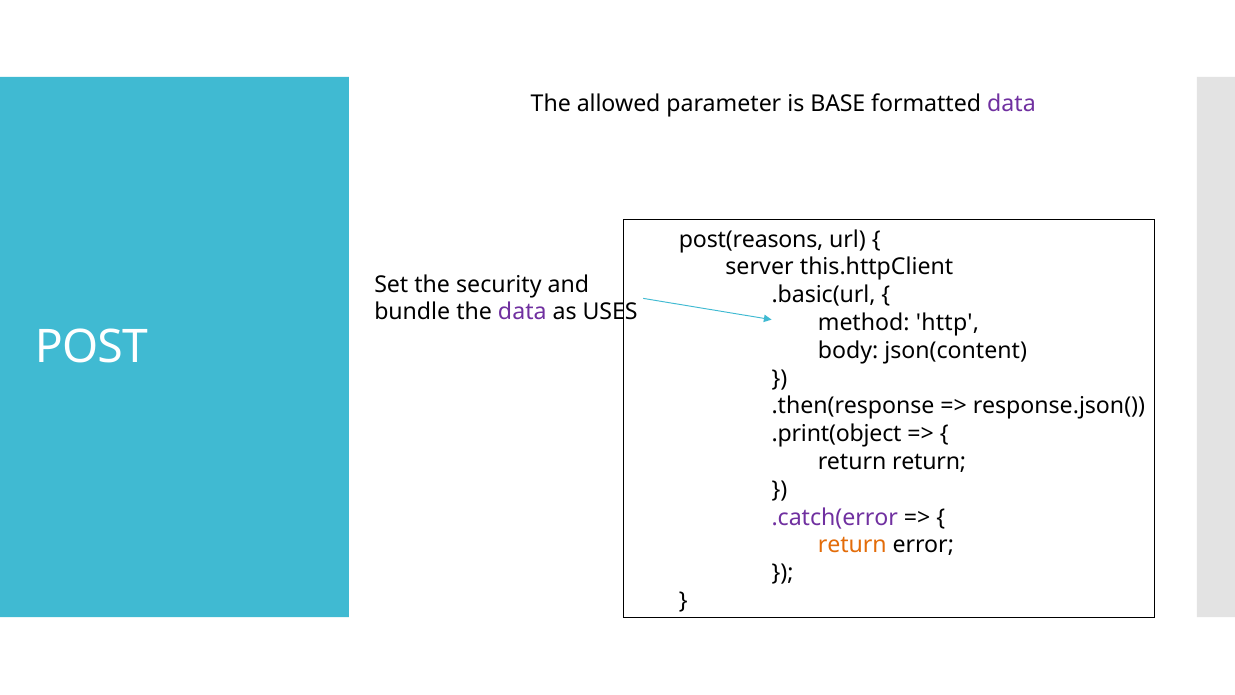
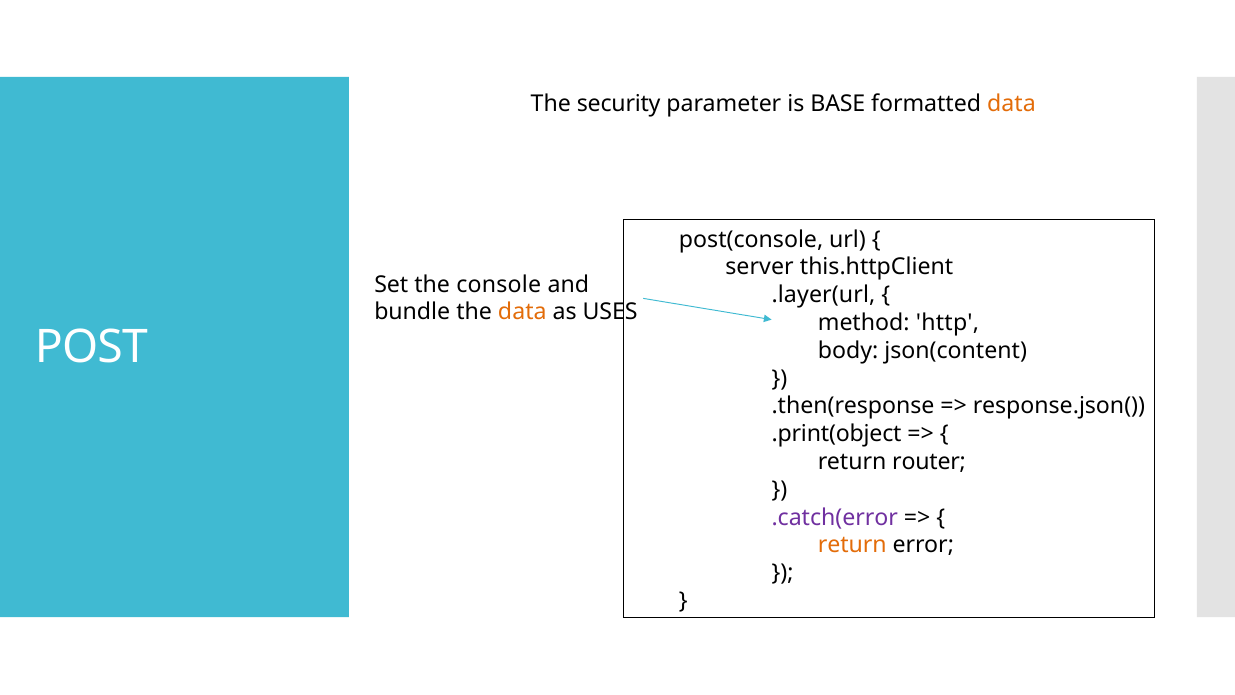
allowed: allowed -> security (619, 104)
data colour: purple -> orange (1011, 104)
post(reasons: post(reasons -> post(console (751, 239)
security: security -> console (499, 284)
.basic(url: .basic(url -> .layer(url (823, 295)
data colour: purple -> orange (522, 312)
return return: return -> router (929, 462)
